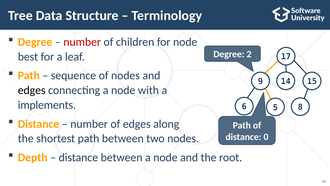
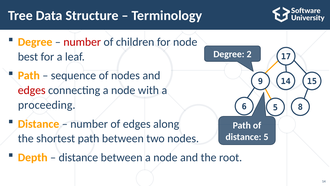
edges colour: black -> red (32, 90)
implements: implements -> proceeding (47, 105)
distance 0: 0 -> 5 (266, 137)
